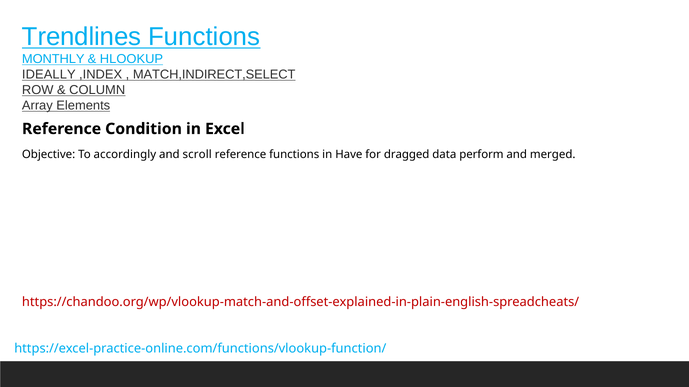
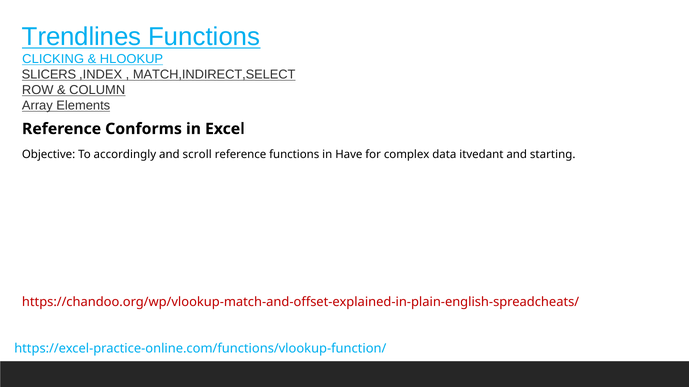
MONTHLY: MONTHLY -> CLICKING (53, 59)
IDEALLY: IDEALLY -> SLICERS (49, 75)
Condition: Condition -> Conforms (144, 129)
dragged: dragged -> complex (407, 155)
perform: perform -> itvedant (481, 155)
merged: merged -> starting (553, 155)
